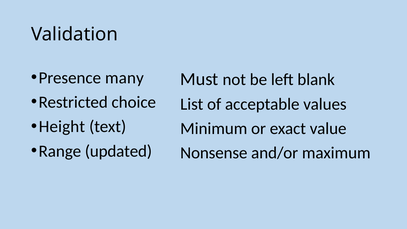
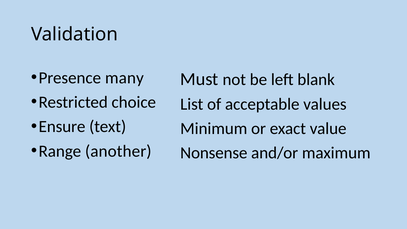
Height: Height -> Ensure (62, 127)
updated: updated -> another (118, 151)
